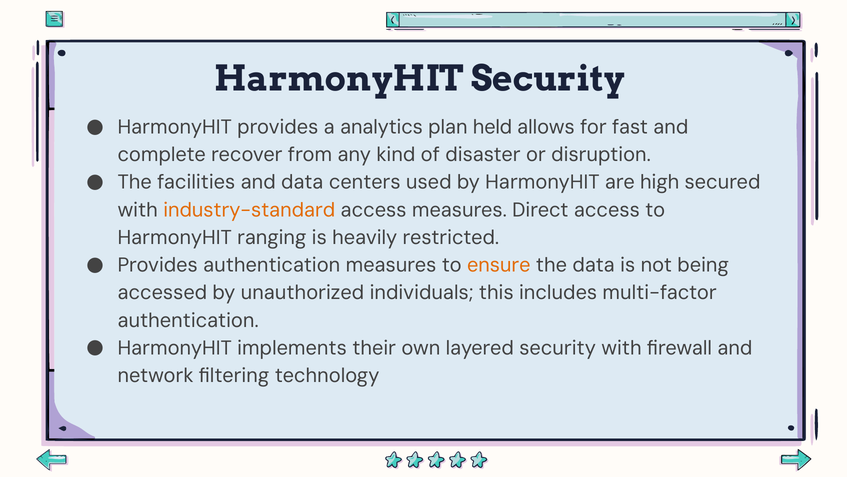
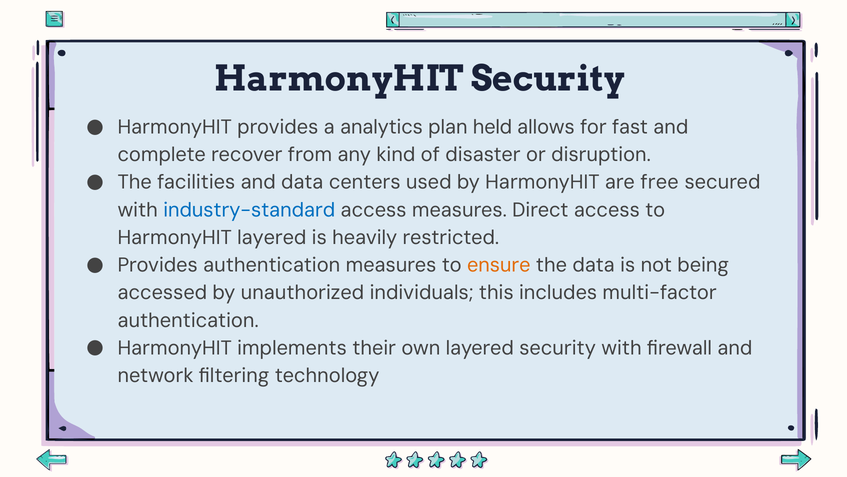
high: high -> free (660, 182)
industry-standard colour: orange -> blue (249, 210)
HarmonyHIT ranging: ranging -> layered (272, 237)
